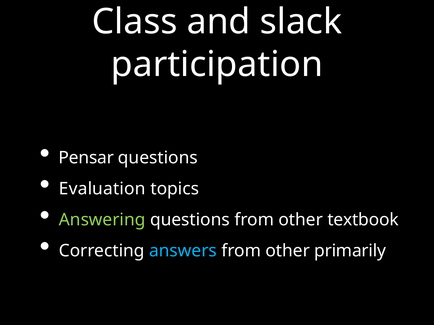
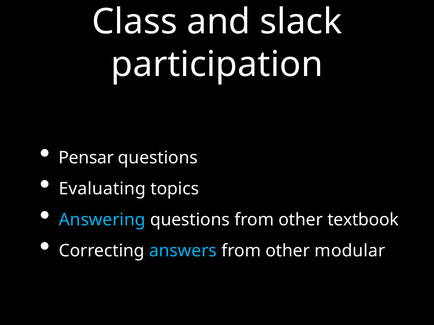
Evaluation: Evaluation -> Evaluating (102, 189)
Answering colour: light green -> light blue (102, 220)
primarily: primarily -> modular (350, 251)
